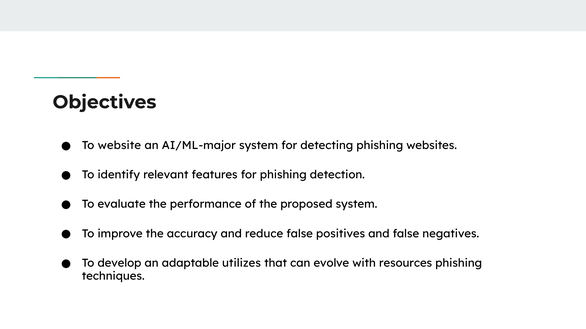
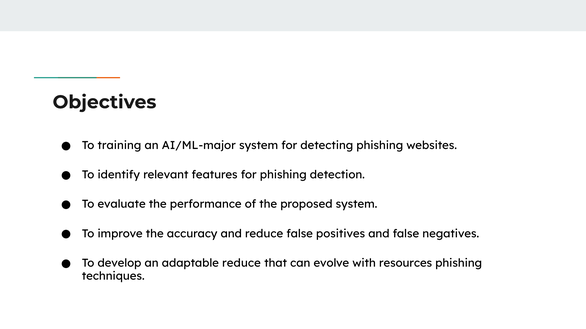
website: website -> training (119, 146)
adaptable utilizes: utilizes -> reduce (241, 264)
